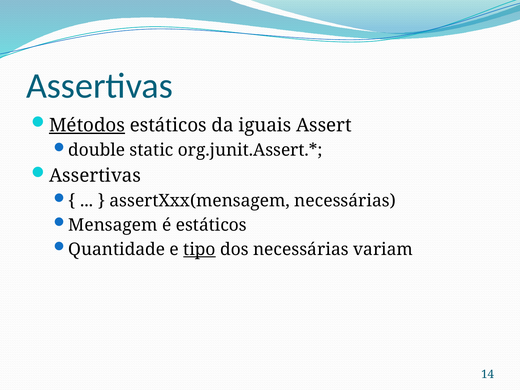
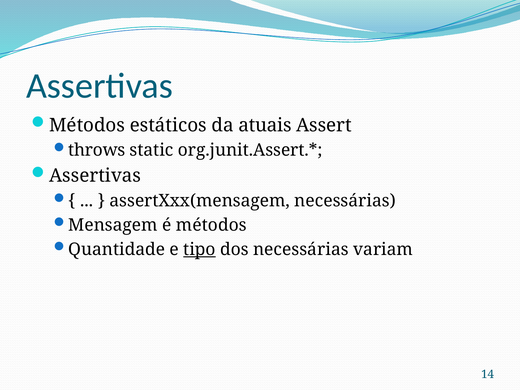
Métodos underline: present -> none (87, 125)
iguais: iguais -> atuais (265, 125)
double: double -> throws (97, 150)
é estáticos: estáticos -> métodos (211, 225)
